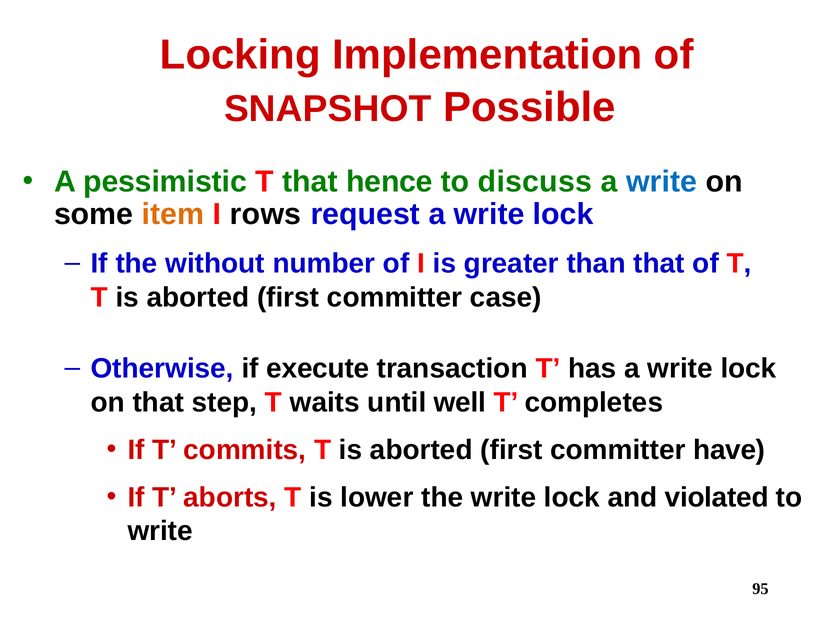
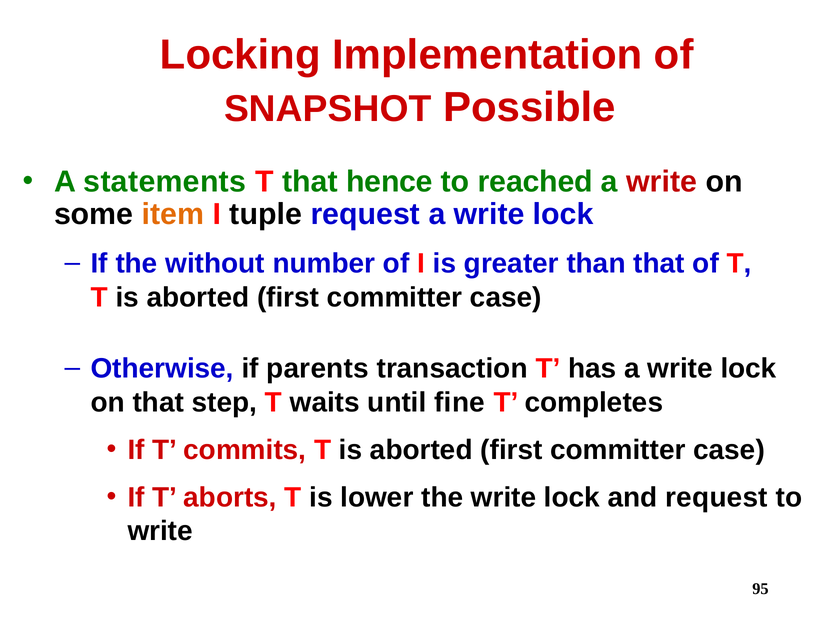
pessimistic: pessimistic -> statements (165, 182)
discuss: discuss -> reached (535, 182)
write colour: blue -> red (662, 182)
rows: rows -> tuple (266, 214)
execute: execute -> parents (318, 369)
well: well -> fine (460, 402)
have: have -> case (729, 450)
and violated: violated -> request (717, 497)
